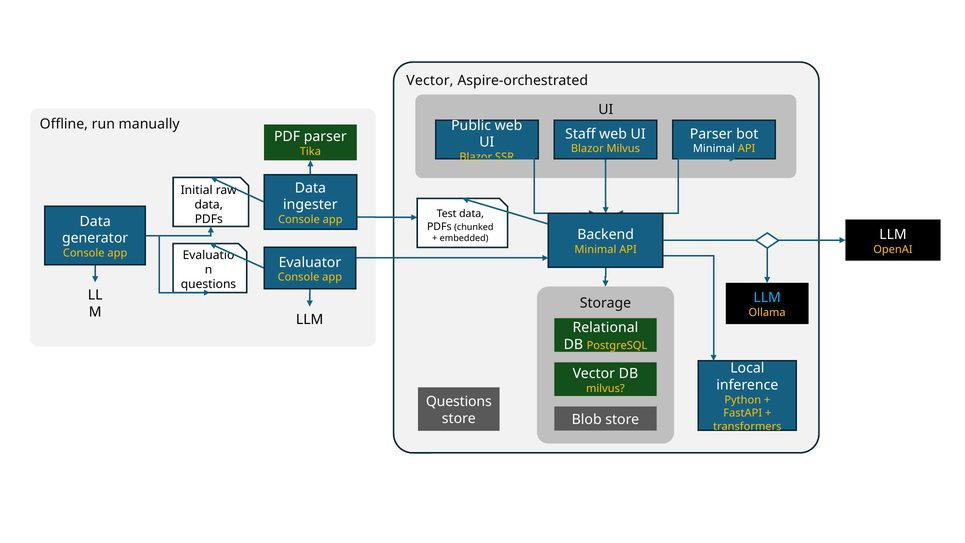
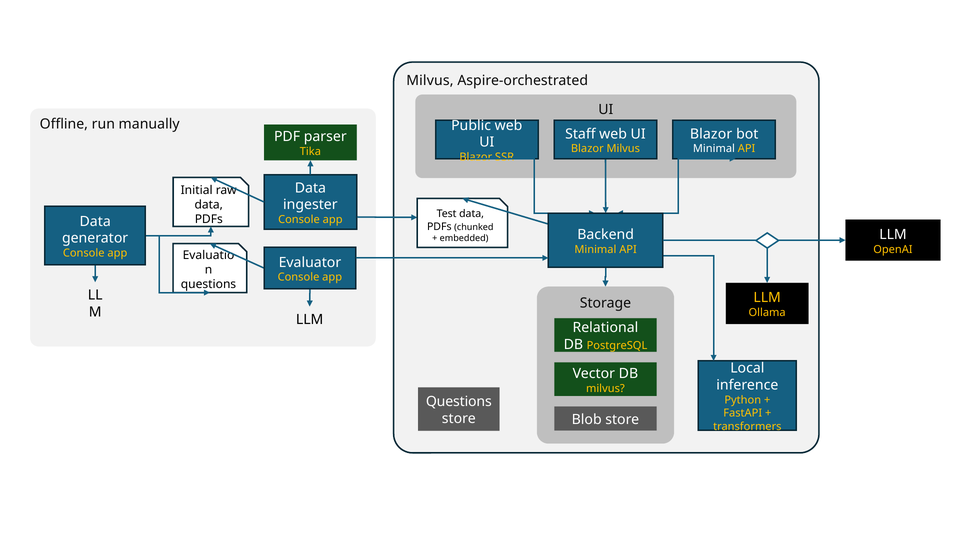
Vector: Vector -> Milvus (430, 81)
Parser: Parser -> Blazor (711, 134)
LLM colour: light blue -> yellow (767, 298)
